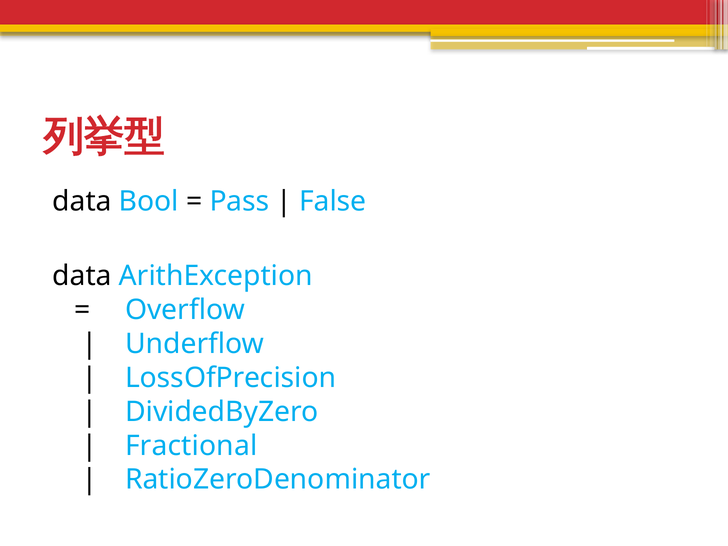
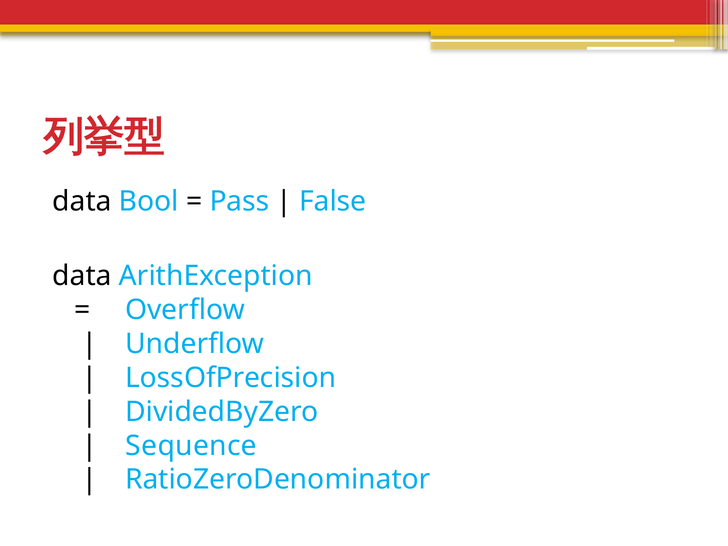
Fractional: Fractional -> Sequence (191, 446)
